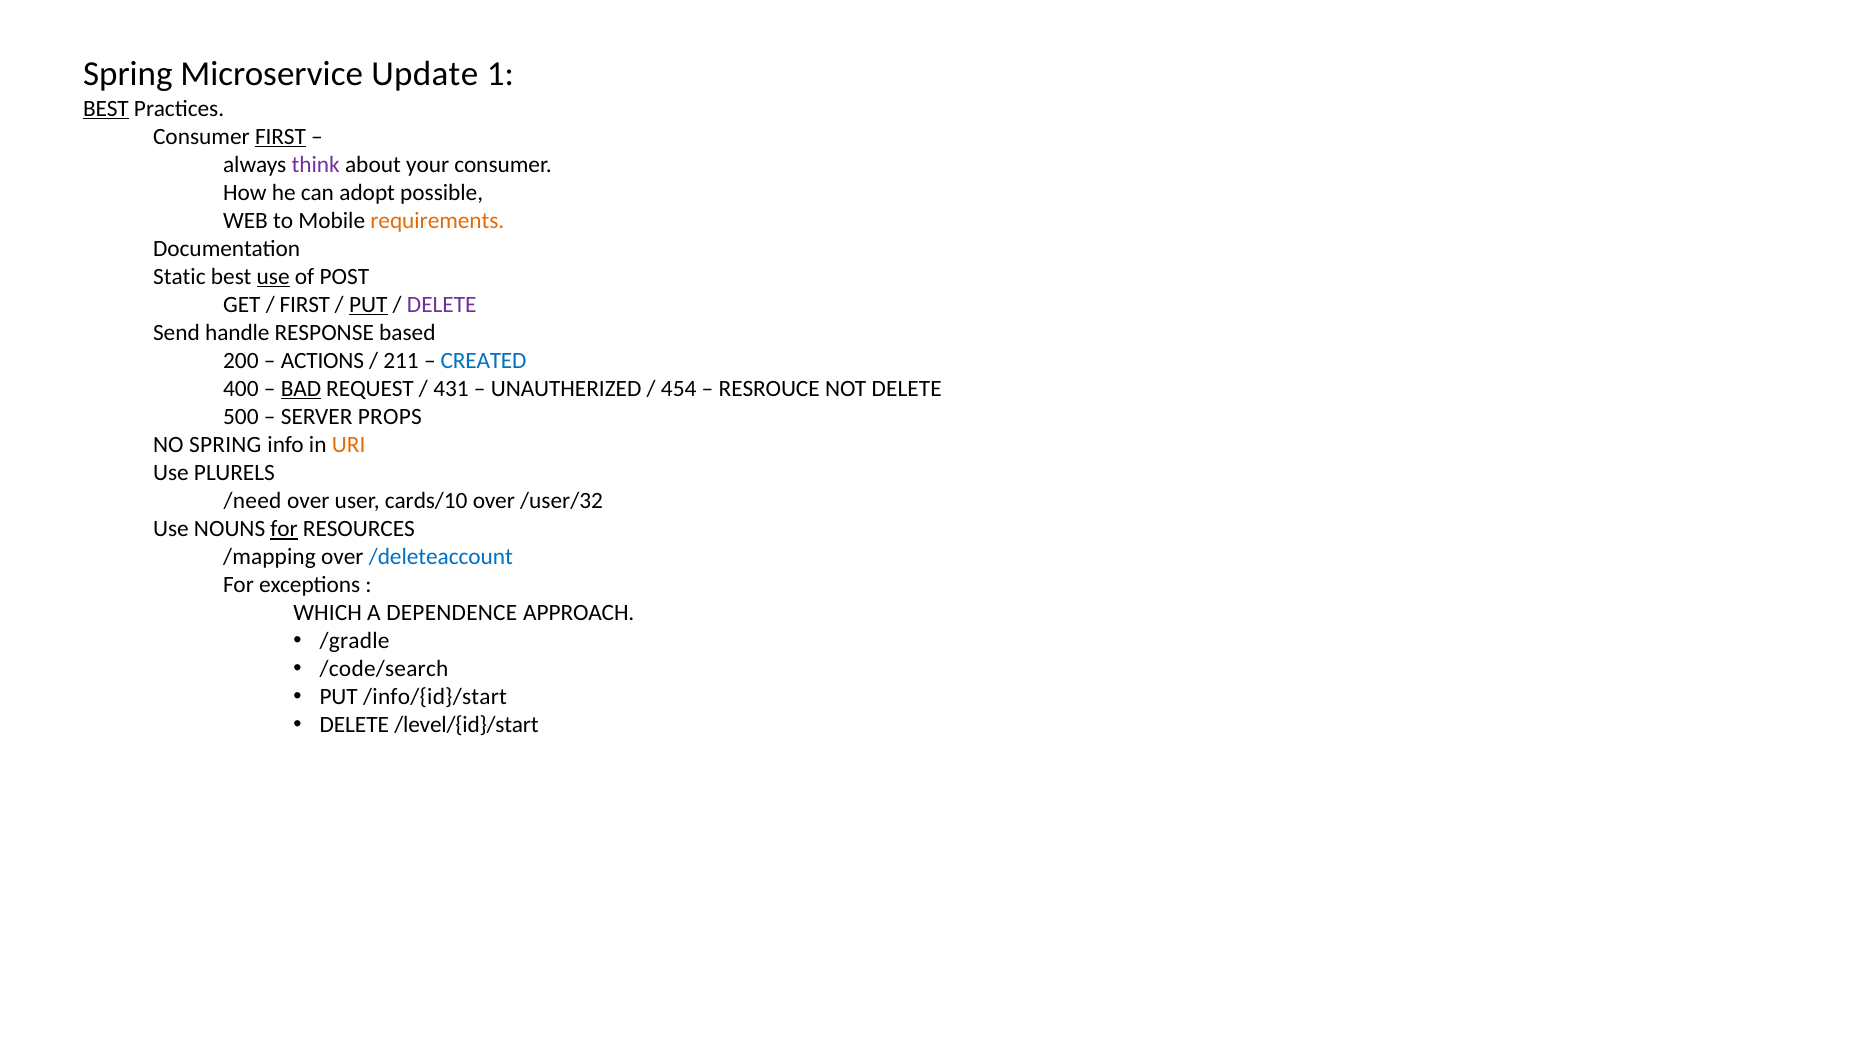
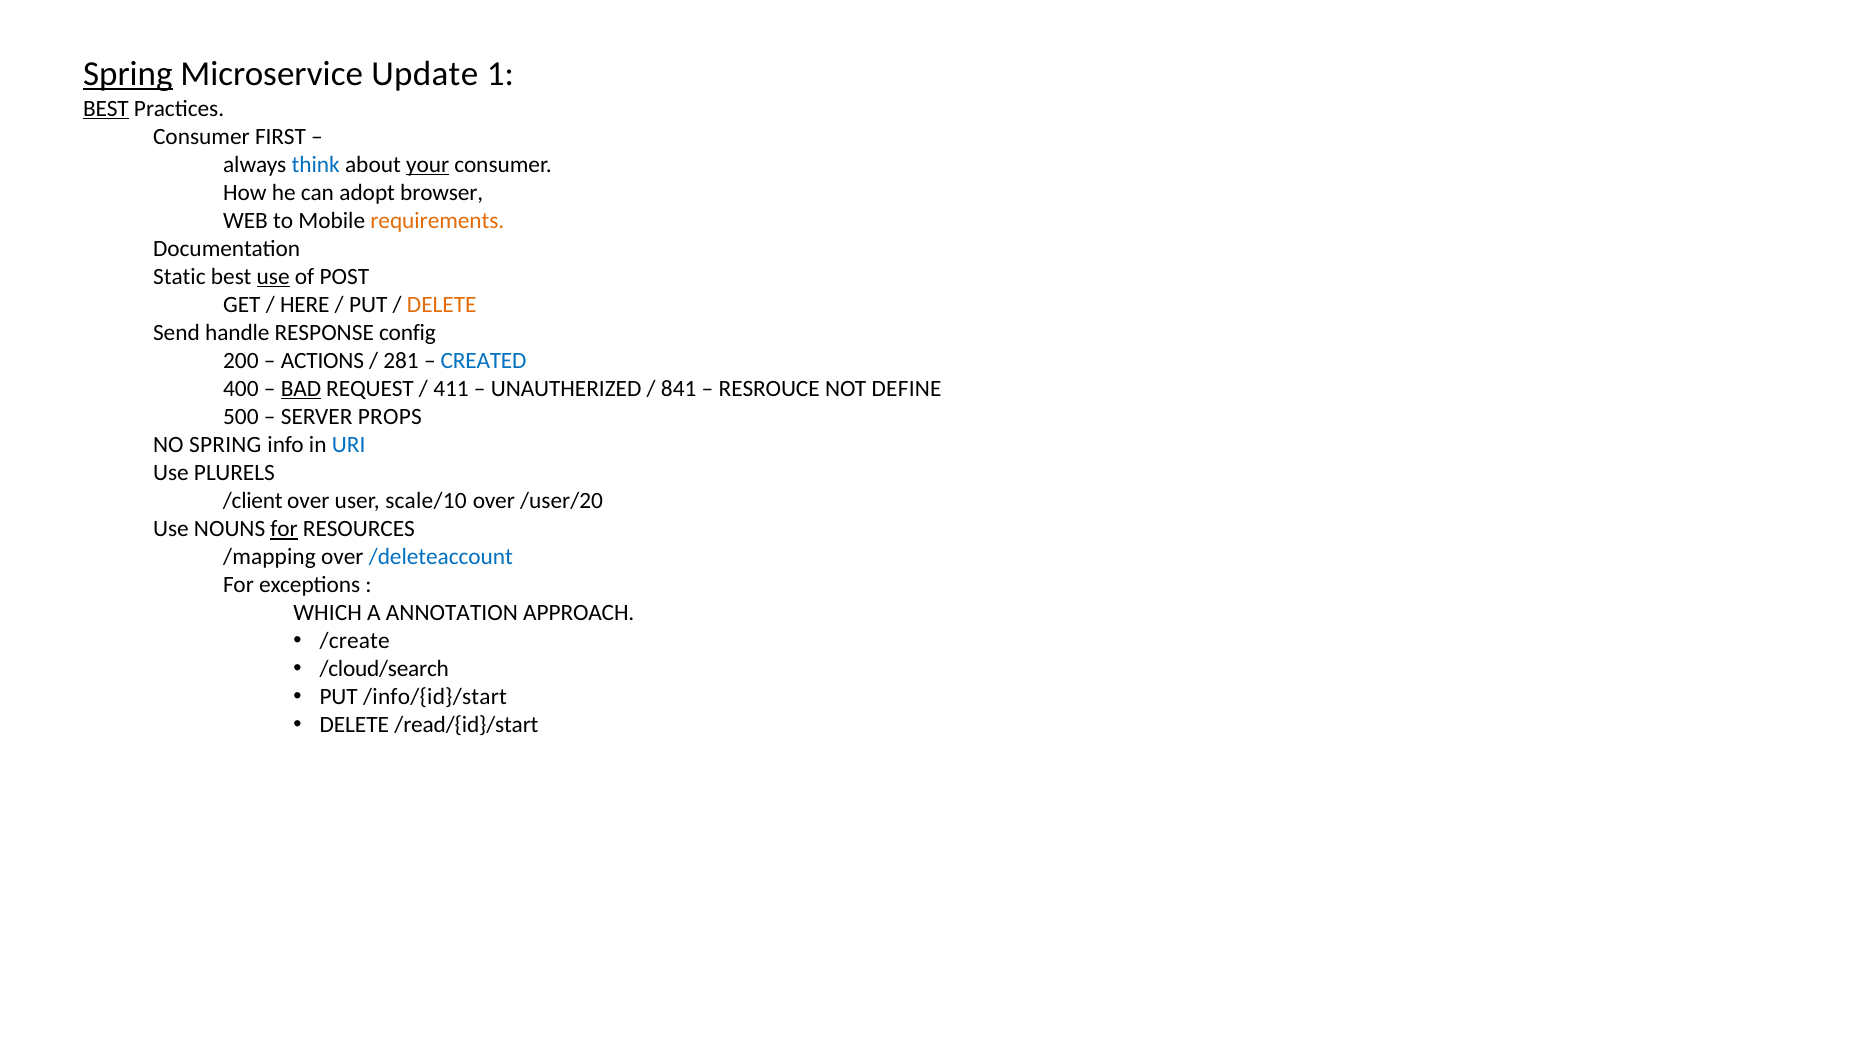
Spring underline: none -> present (128, 74)
FIRST underline: present -> none (280, 136)
think colour: purple -> blue (316, 165)
your underline: none -> present (428, 165)
possible: possible -> browser (442, 193)
FIRST: FIRST -> HERE (305, 305)
PUT underline: present -> none (368, 305)
DELETE colour: purple -> orange (442, 305)
based: based -> config (407, 333)
211: 211 -> 281 (401, 361)
431: 431 -> 411 (451, 389)
454: 454 -> 841 (679, 389)
NOT DELETE: DELETE -> DEFINE (907, 389)
URI colour: orange -> blue (349, 445)
/need: /need -> /client (253, 501)
cards/10: cards/10 -> scale/10 (426, 501)
/user/32: /user/32 -> /user/20 (562, 501)
DEPENDENCE: DEPENDENCE -> ANNOTATION (452, 613)
/gradle: /gradle -> /create (355, 641)
/code/search: /code/search -> /cloud/search (384, 669)
/level/{id}/start: /level/{id}/start -> /read/{id}/start (466, 725)
